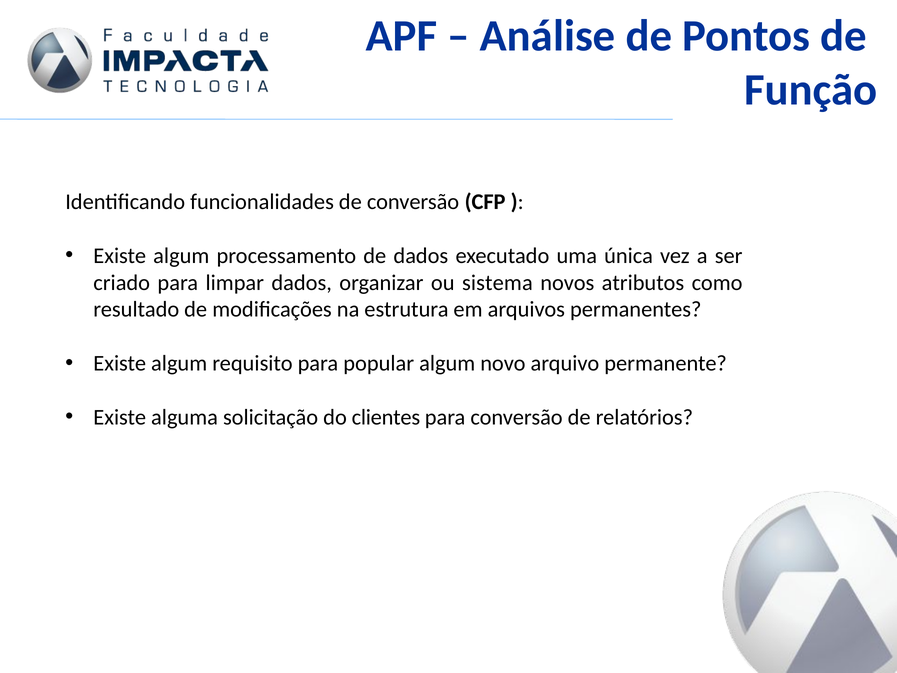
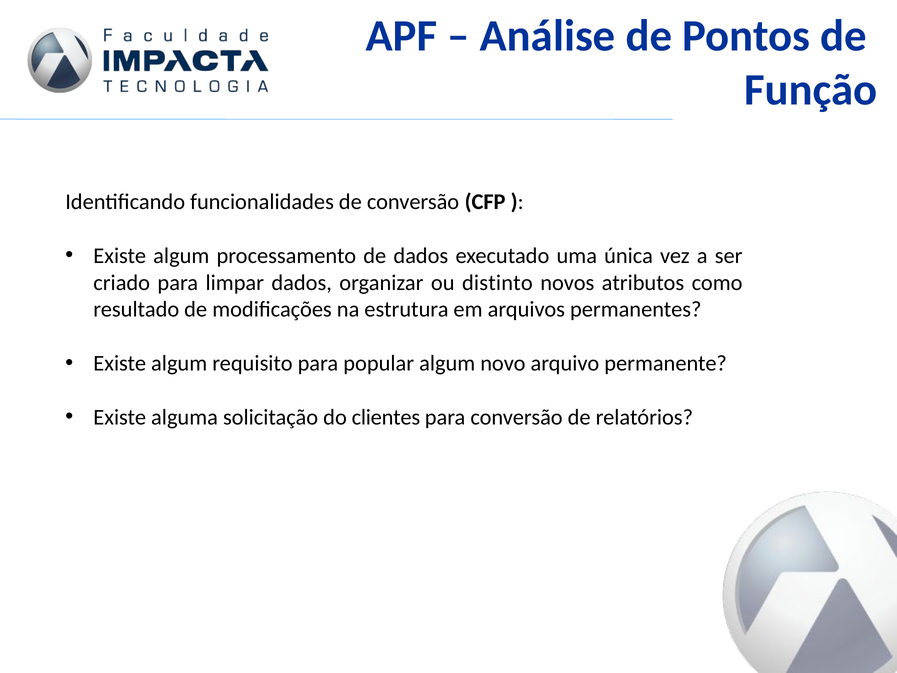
sistema: sistema -> distinto (497, 283)
